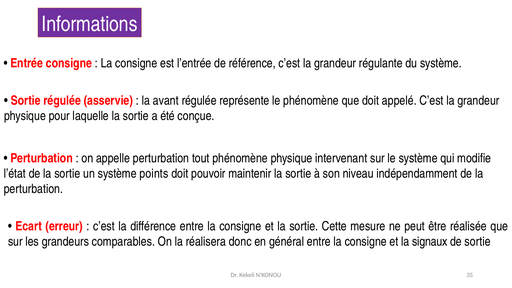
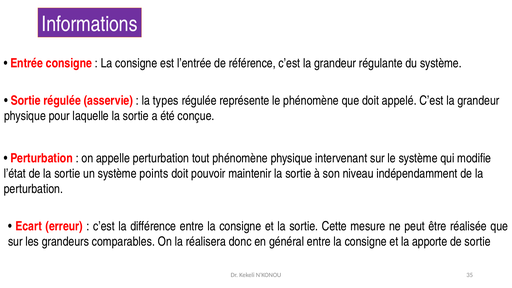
avant: avant -> types (166, 101)
signaux: signaux -> apporte (430, 242)
